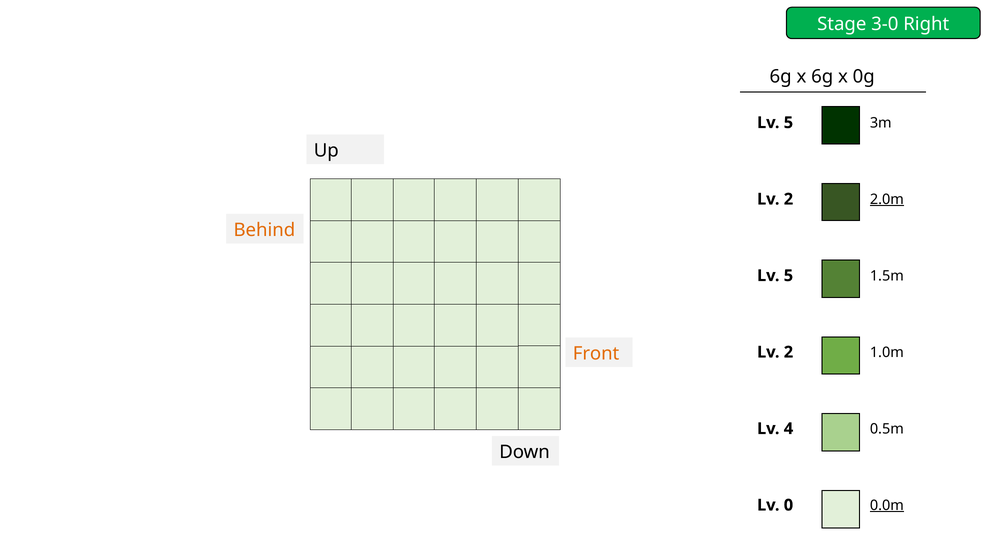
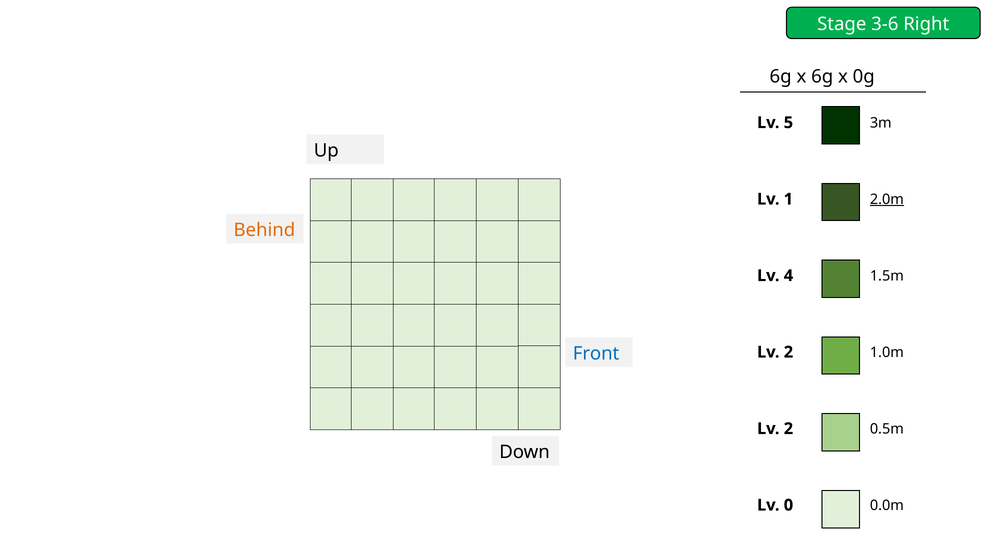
3-0: 3-0 -> 3-6 (885, 24)
2: 2 -> 1 (788, 199)
5: 5 -> 4 (788, 276)
Front colour: orange -> blue (596, 353)
4: 4 -> 2 (788, 429)
0.0m underline: present -> none (887, 505)
